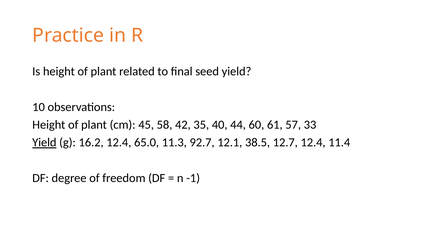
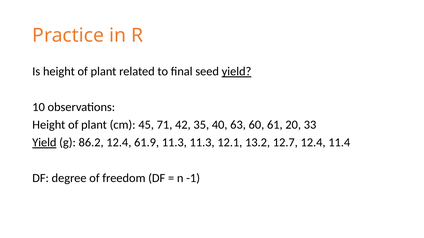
yield underline: none -> present (237, 72)
58: 58 -> 71 (165, 125)
44: 44 -> 63 (238, 125)
57: 57 -> 20 (293, 125)
16.2: 16.2 -> 86.2 (91, 143)
65.0: 65.0 -> 61.9 (147, 143)
11.3 92.7: 92.7 -> 11.3 (202, 143)
38.5: 38.5 -> 13.2 (258, 143)
